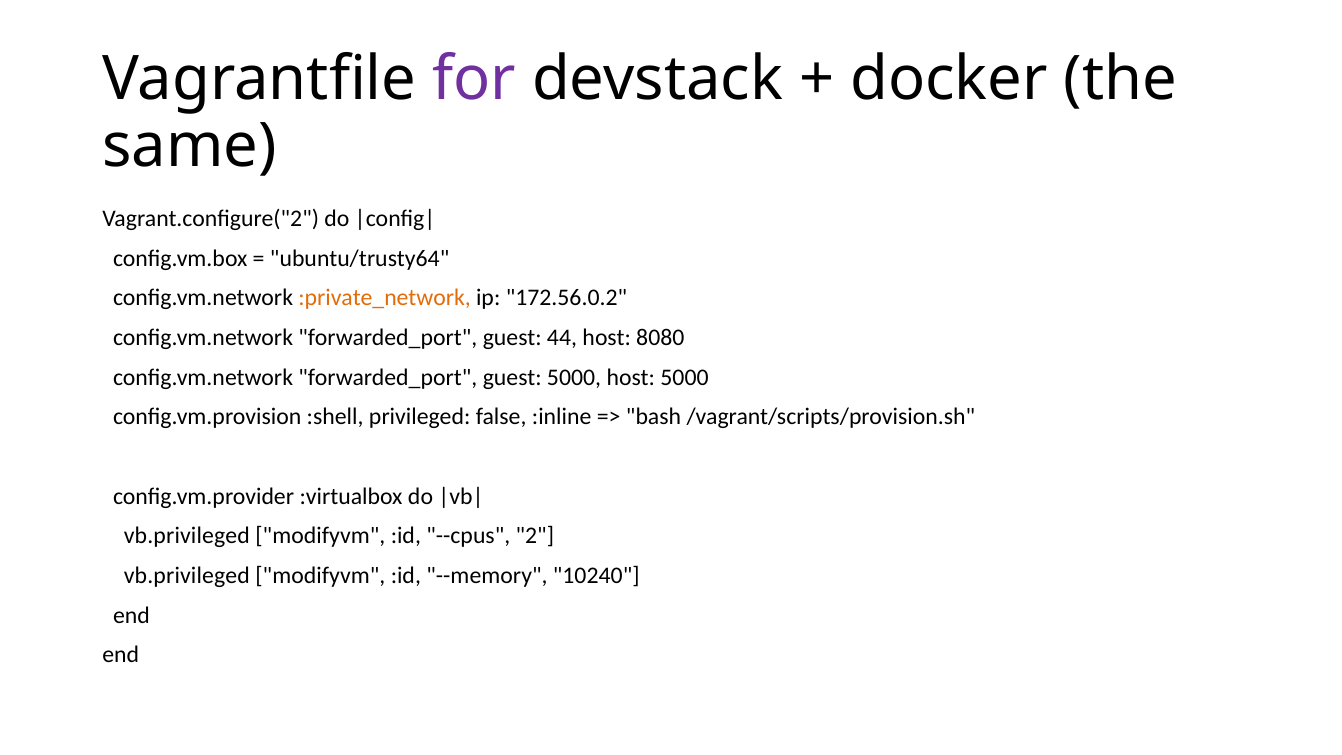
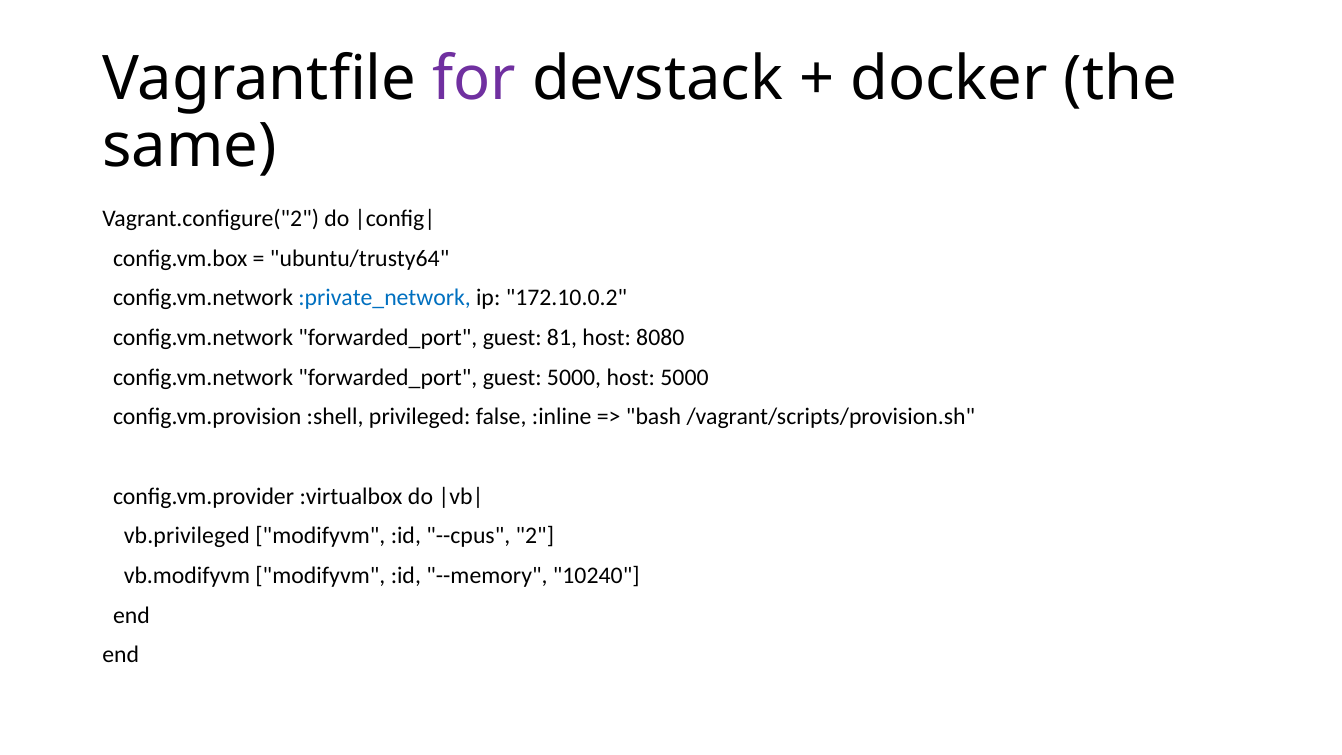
:private_network colour: orange -> blue (385, 298)
172.56.0.2: 172.56.0.2 -> 172.10.0.2 (566, 298)
44: 44 -> 81 (562, 338)
vb.privileged: vb.privileged -> vb.modifyvm (187, 576)
